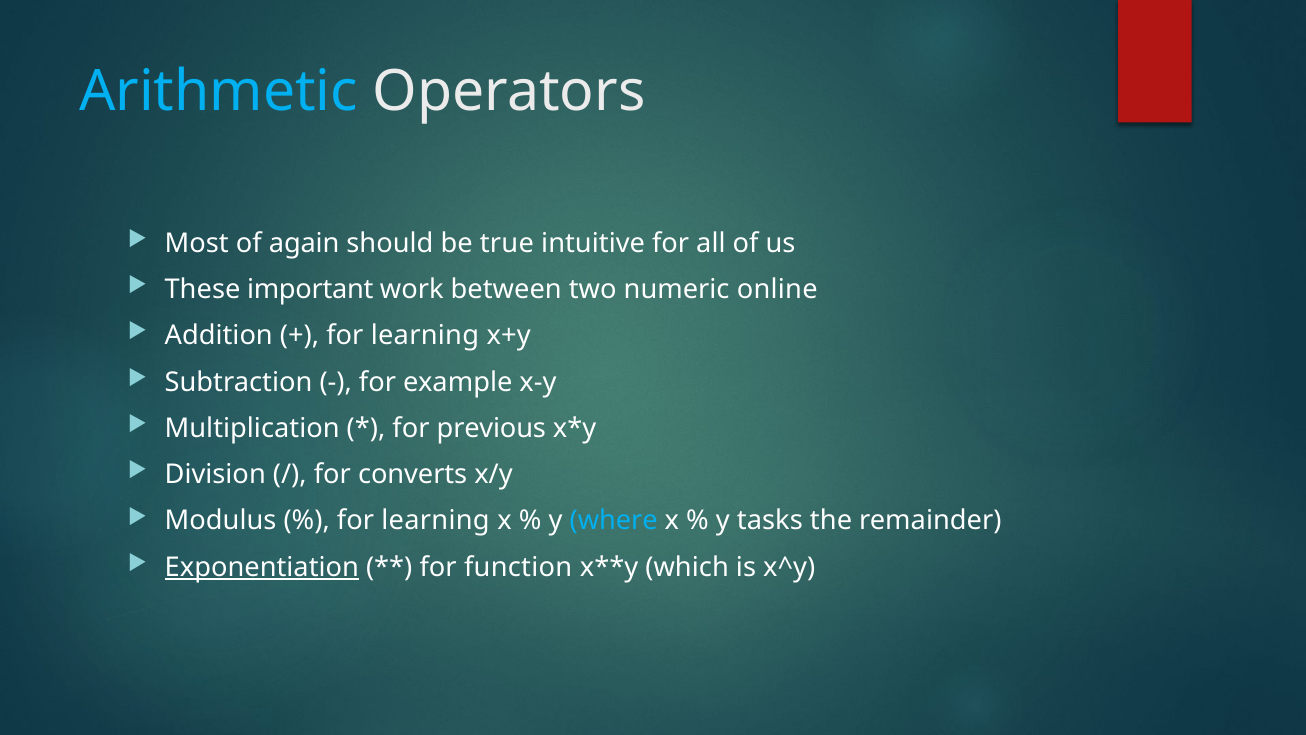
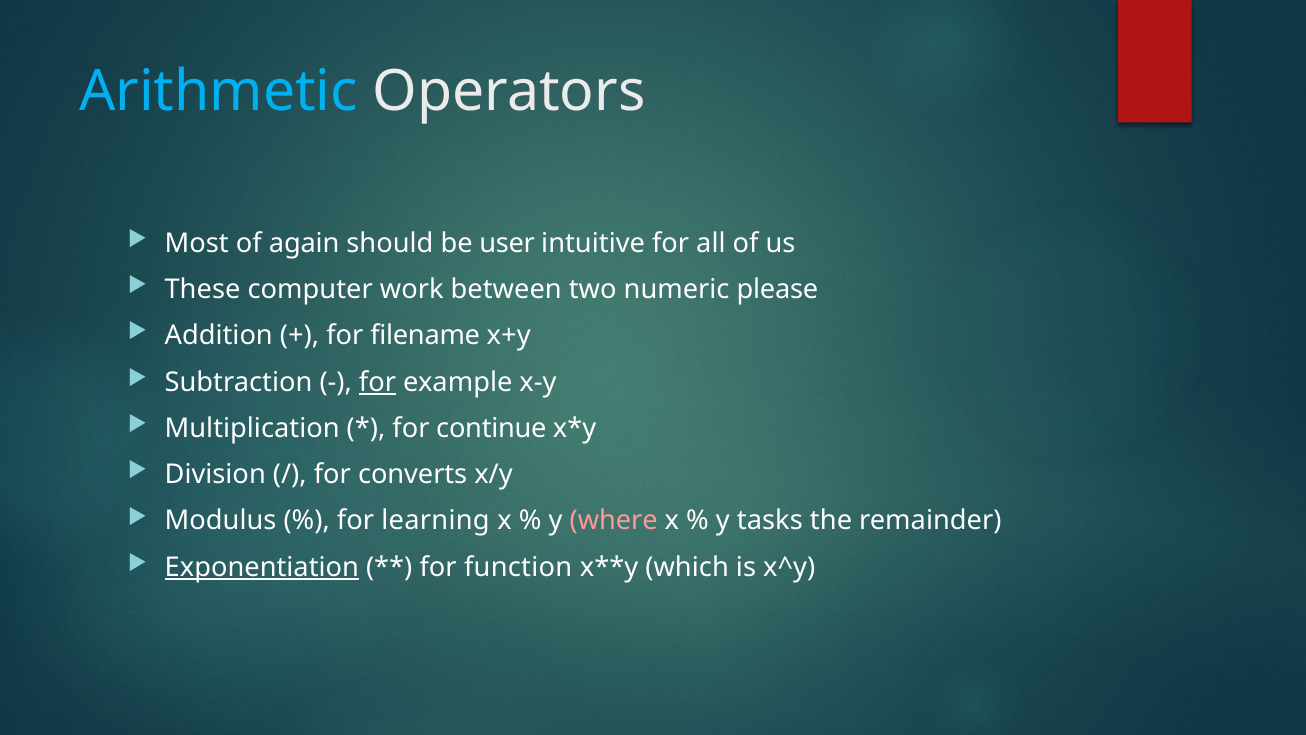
true: true -> user (507, 243)
important: important -> computer (310, 289)
online: online -> please (777, 289)
learning: learning -> filename (425, 336)
for underline: none -> present (378, 382)
previous: previous -> continue (491, 428)
where colour: light blue -> pink (614, 521)
